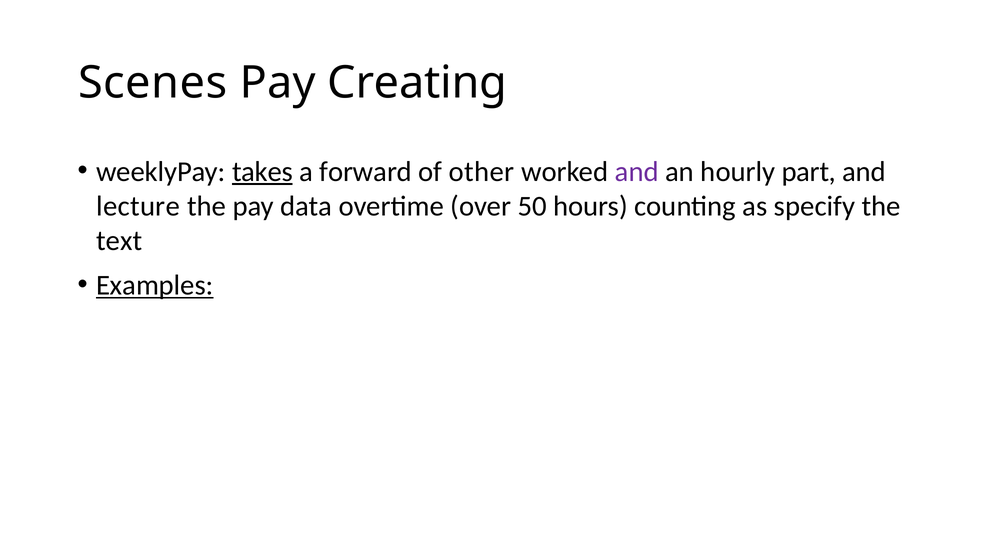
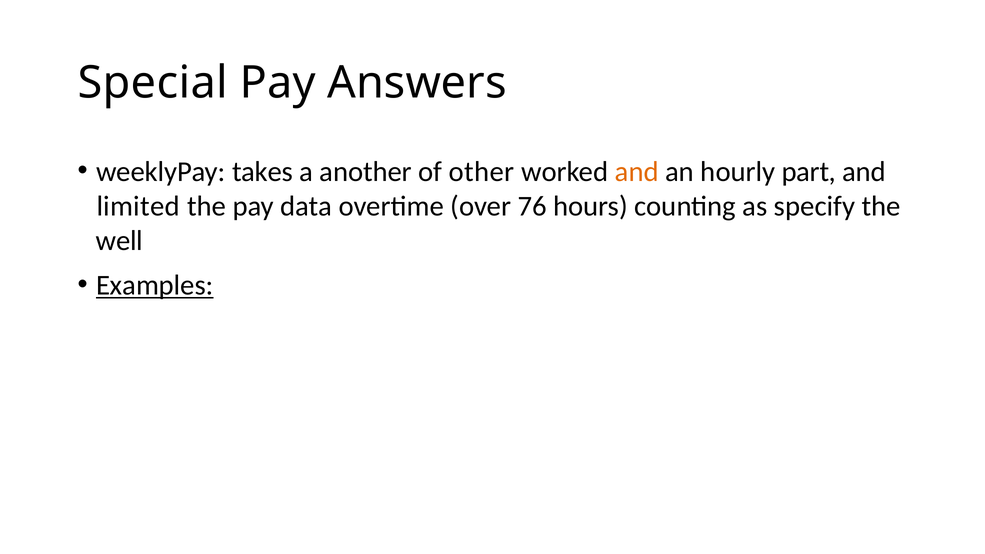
Scenes: Scenes -> Special (153, 83)
Creating: Creating -> Answers (417, 83)
takes underline: present -> none (263, 172)
forward: forward -> another (366, 172)
and colour: purple -> orange (637, 172)
lecture: lecture -> limited (138, 206)
50: 50 -> 76 (532, 206)
text: text -> well (119, 241)
